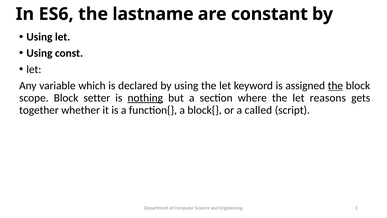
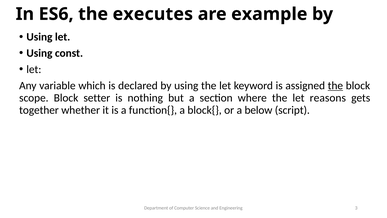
lastname: lastname -> executes (153, 14)
constant: constant -> example (269, 14)
nothing underline: present -> none (145, 98)
called: called -> below (258, 110)
